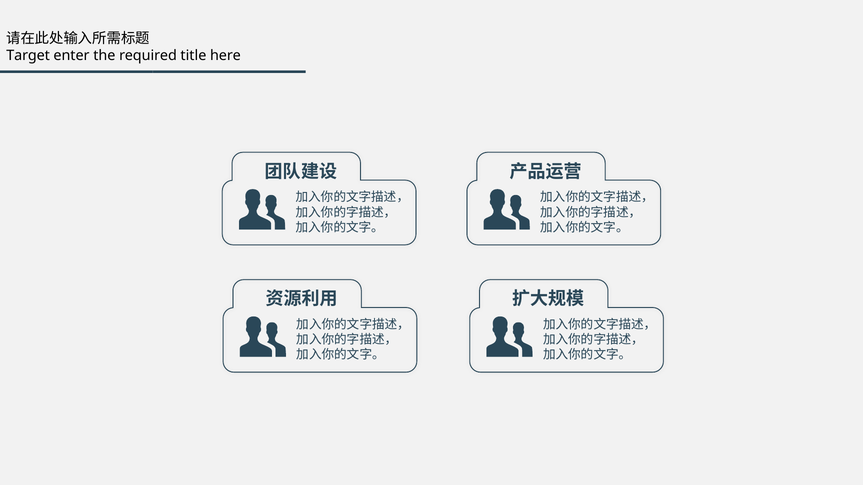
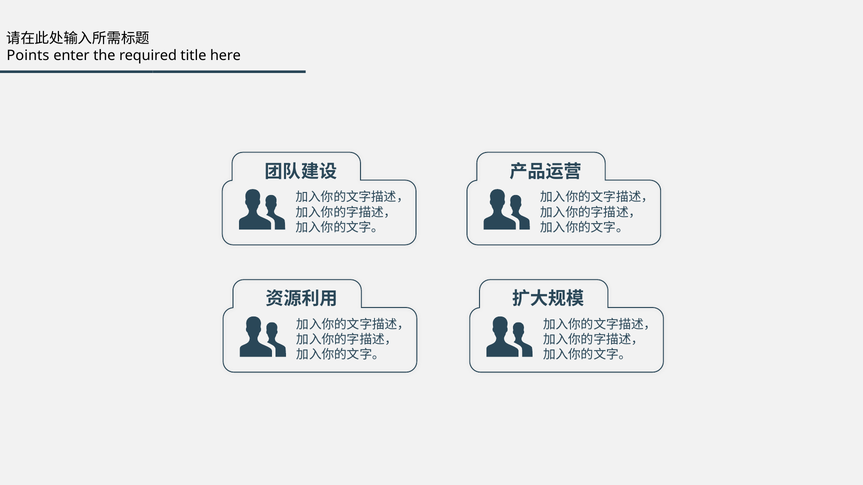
Target: Target -> Points (28, 55)
